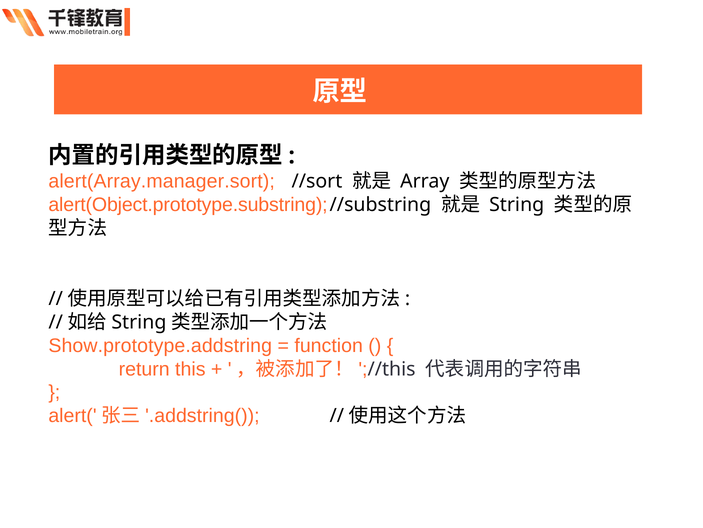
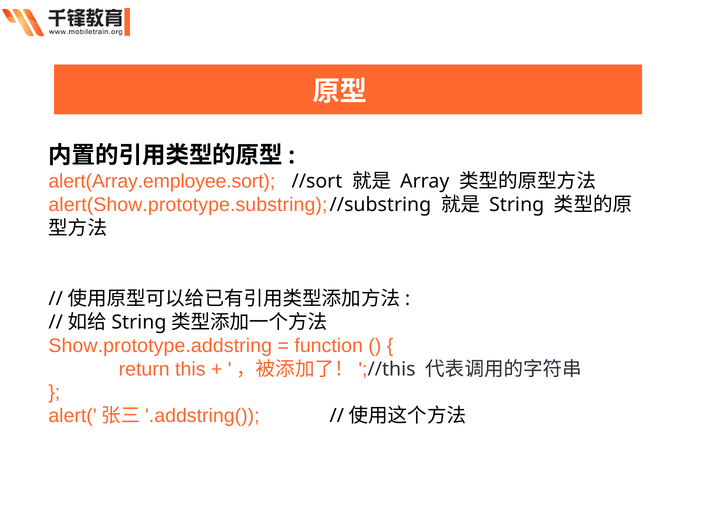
alert(Array.manager.sort: alert(Array.manager.sort -> alert(Array.employee.sort (162, 181)
alert(Object.prototype.substring: alert(Object.prototype.substring -> alert(Show.prototype.substring (188, 204)
